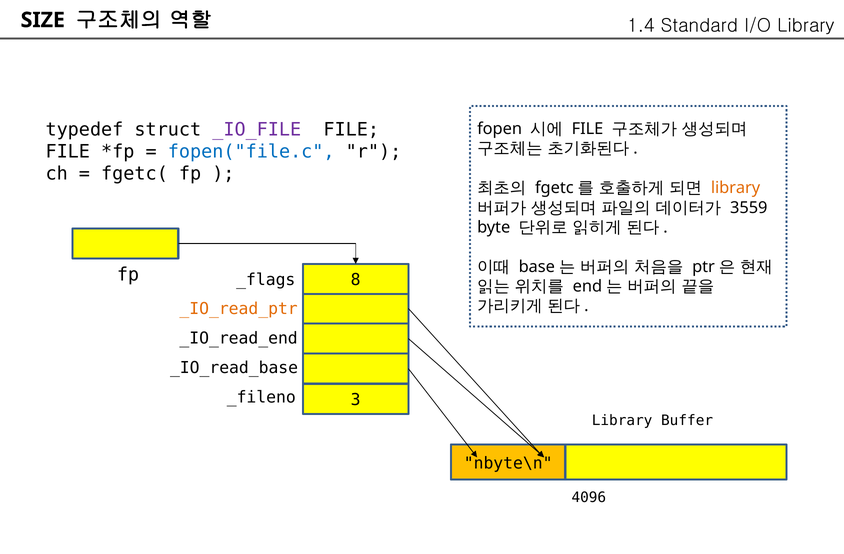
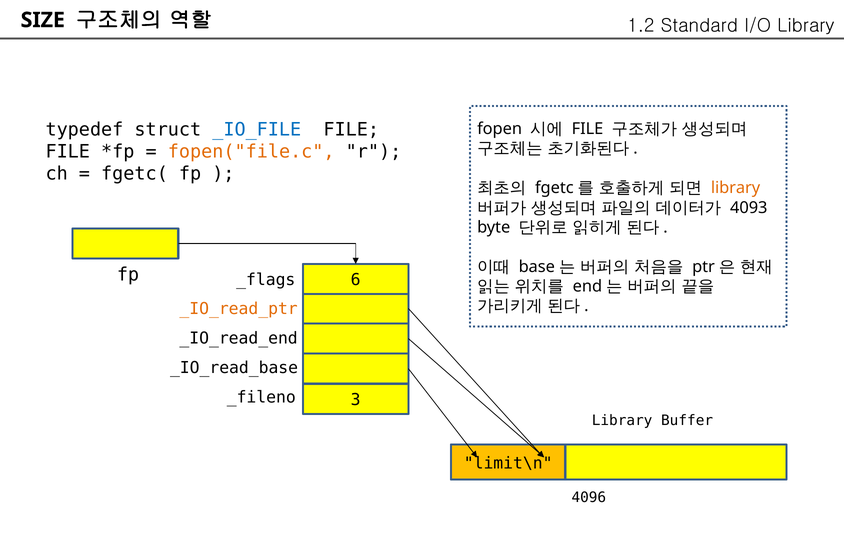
1.4: 1.4 -> 1.2 (641, 25)
_IO_FILE colour: purple -> blue (257, 130)
fopen("file.c colour: blue -> orange (251, 152)
3559: 3559 -> 4093 (749, 208)
8: 8 -> 6 (356, 280)
nbyte\n: nbyte\n -> limit\n (508, 463)
